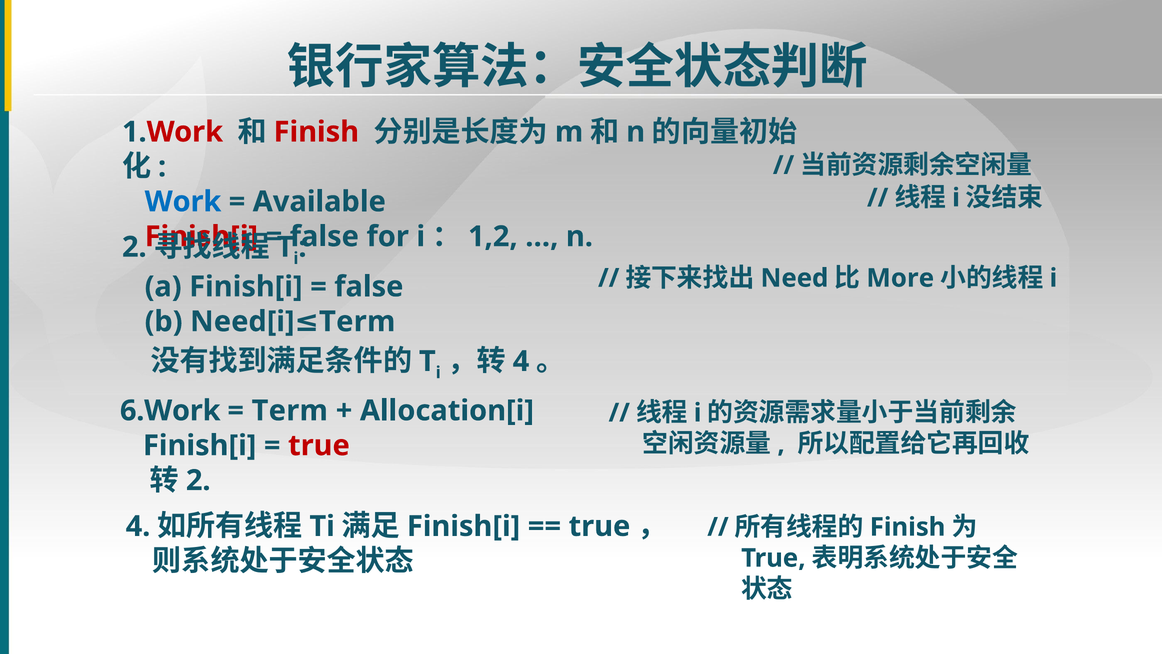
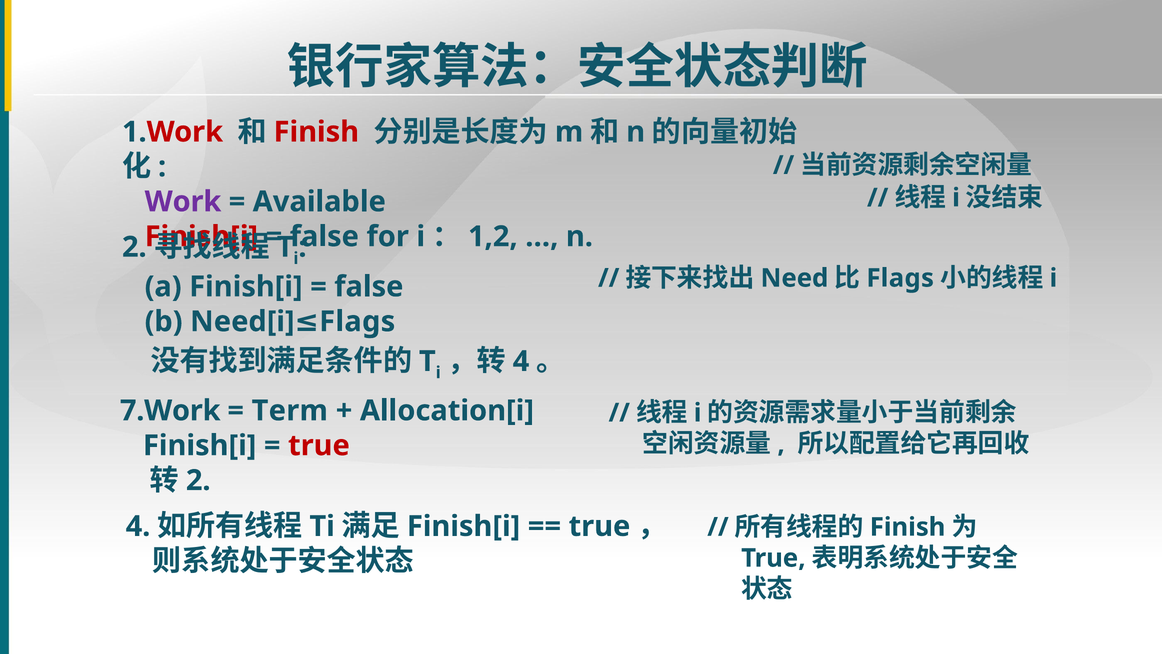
Work colour: blue -> purple (183, 202)
More: More -> Flags (900, 278)
Term: Term -> Flags (357, 321)
6.Work: 6.Work -> 7.Work (170, 410)
